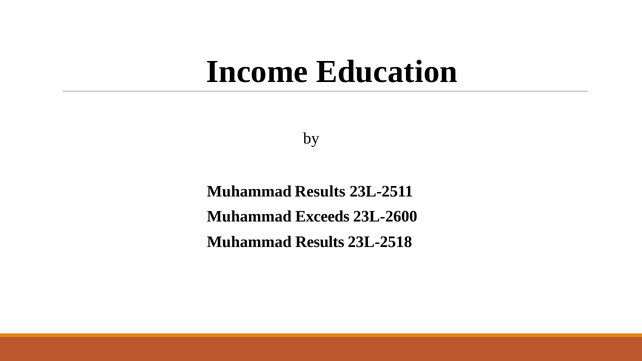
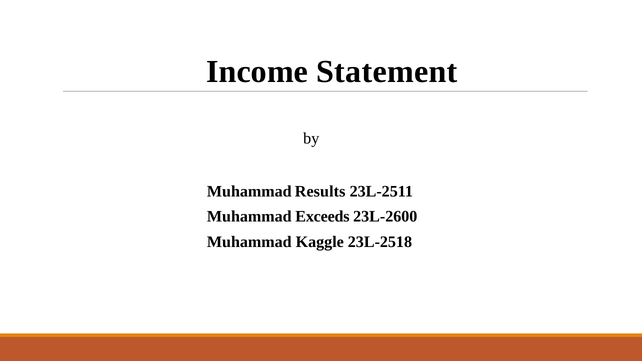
Education: Education -> Statement (387, 72)
Results: Results -> Kaggle (320, 242)
